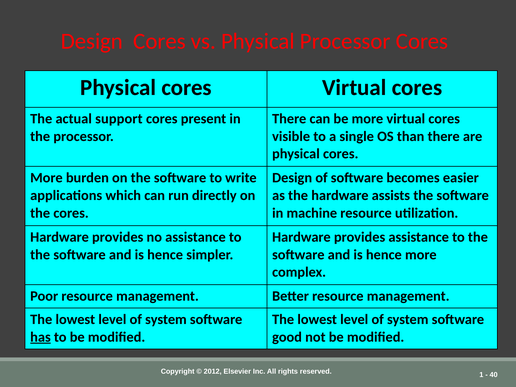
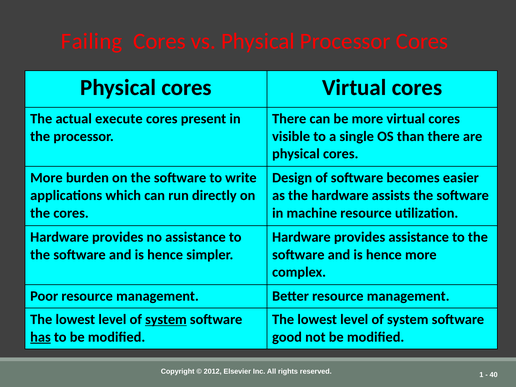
Design: Design -> Failing (92, 41)
support: support -> execute (119, 119)
system underline: none -> present (166, 319)
